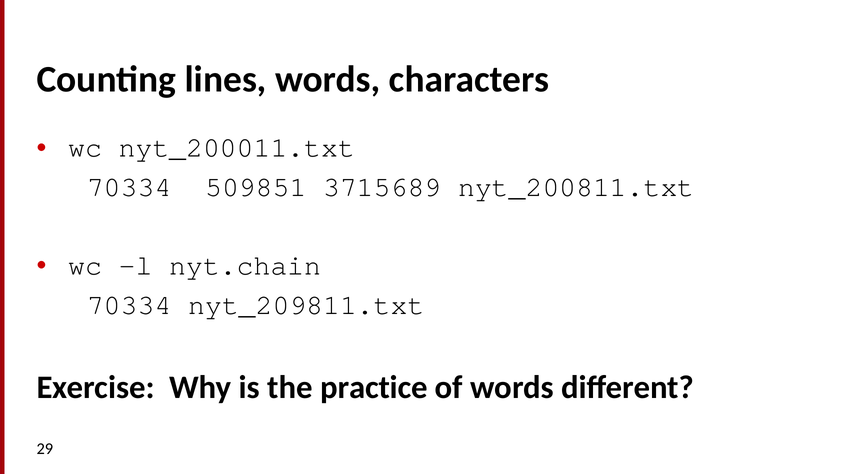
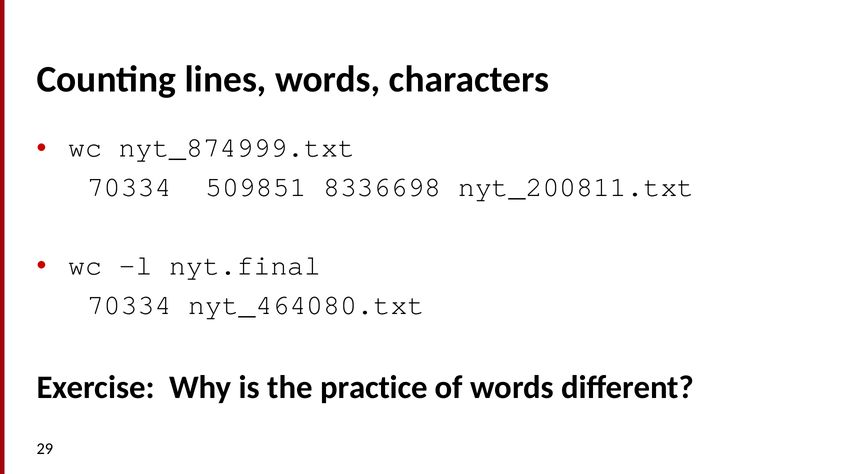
nyt_200011.txt: nyt_200011.txt -> nyt_874999.txt (237, 148)
3715689: 3715689 -> 8336698 (382, 187)
nyt.chain: nyt.chain -> nyt.final (245, 266)
nyt_209811.txt: nyt_209811.txt -> nyt_464080.txt (306, 305)
